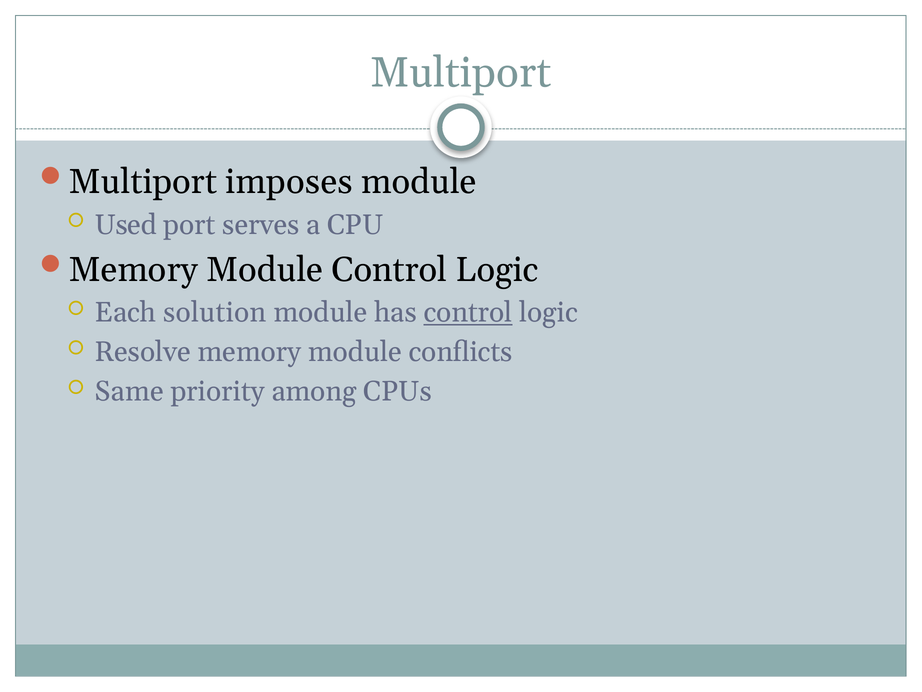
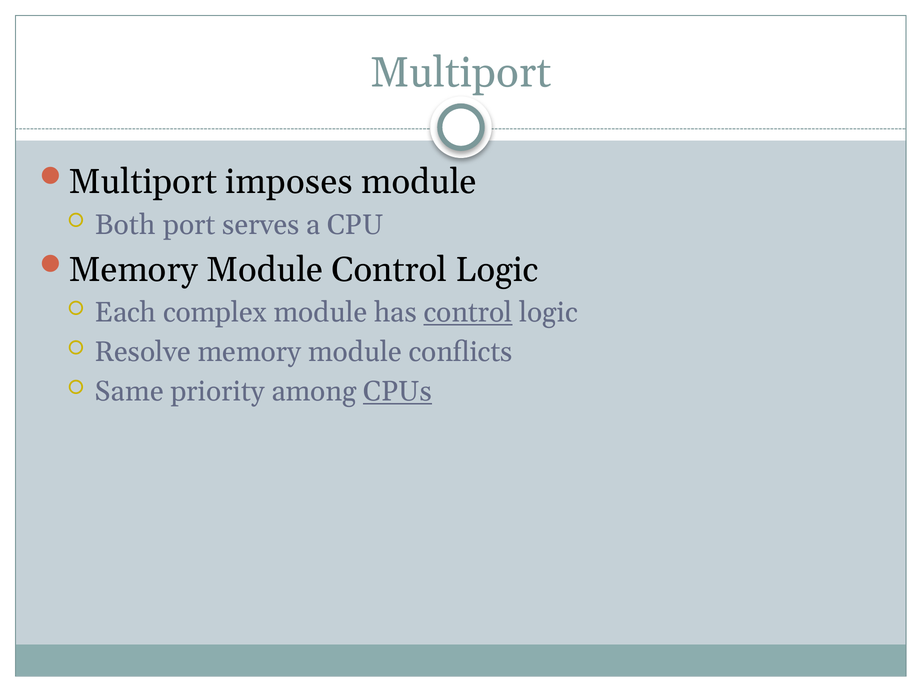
Used: Used -> Both (125, 225)
solution: solution -> complex (215, 312)
CPUs underline: none -> present (398, 391)
